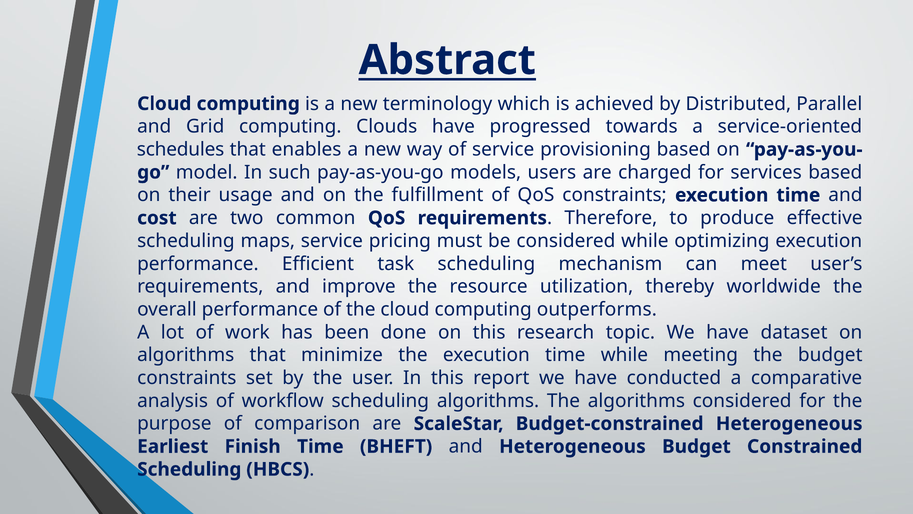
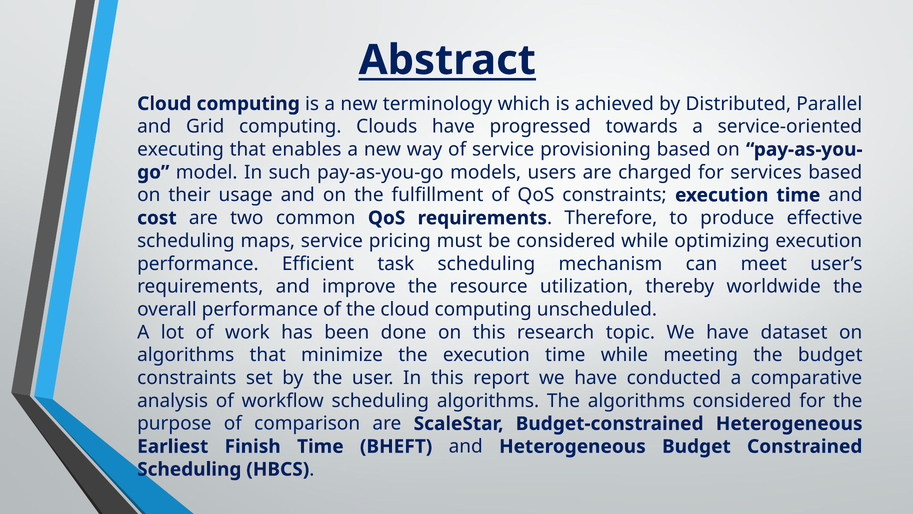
schedules: schedules -> executing (181, 149)
outperforms: outperforms -> unscheduled (597, 309)
